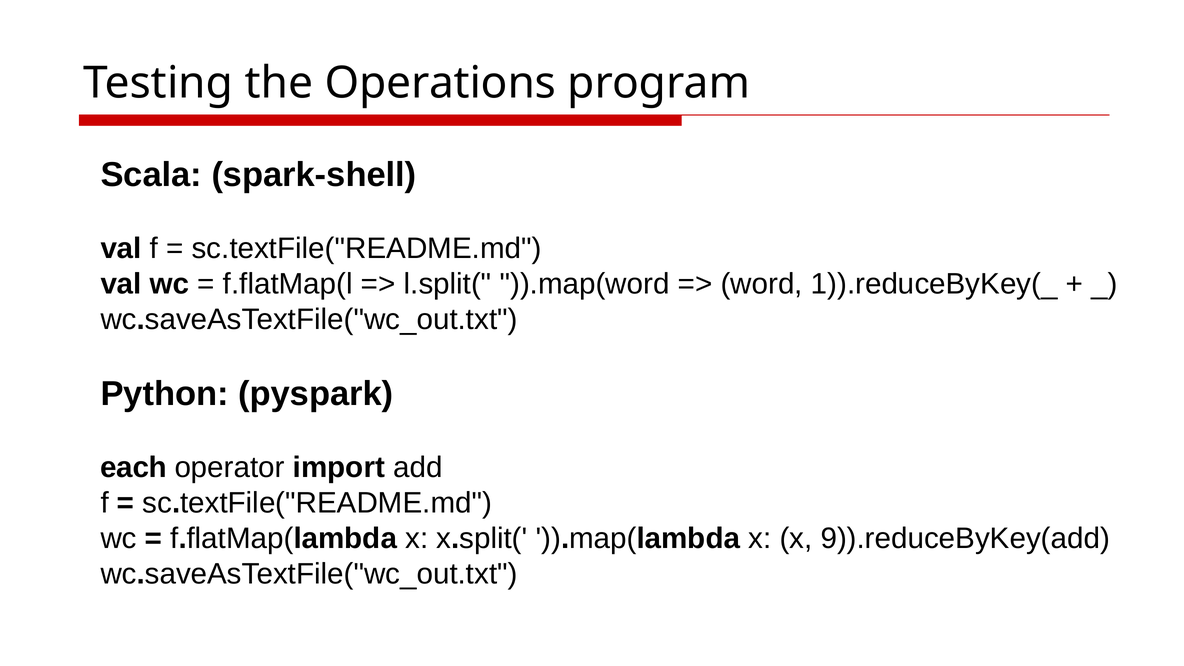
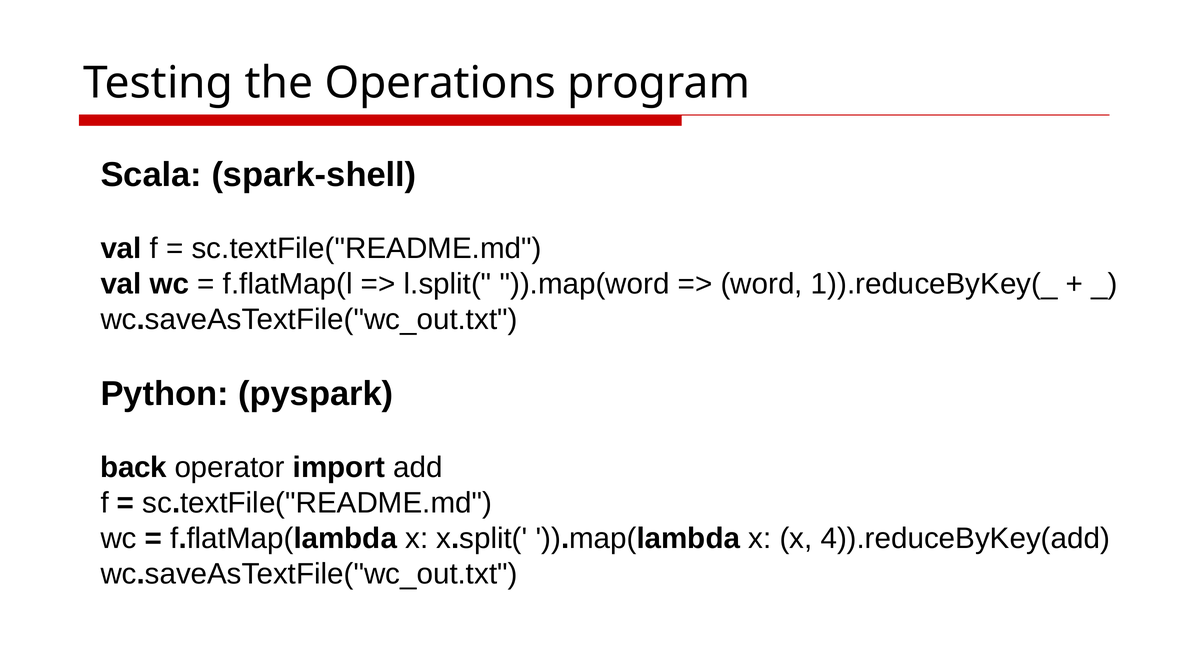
each: each -> back (134, 467)
9)).reduceByKey(add: 9)).reduceByKey(add -> 4)).reduceByKey(add (965, 538)
